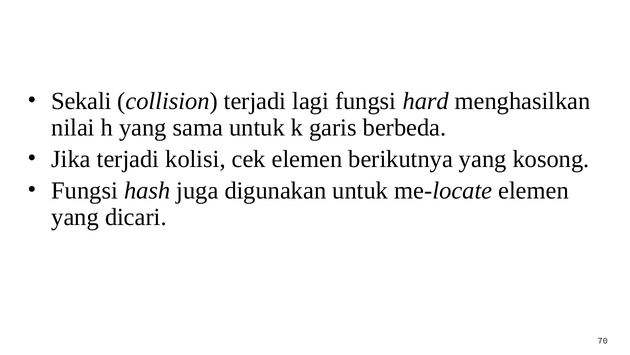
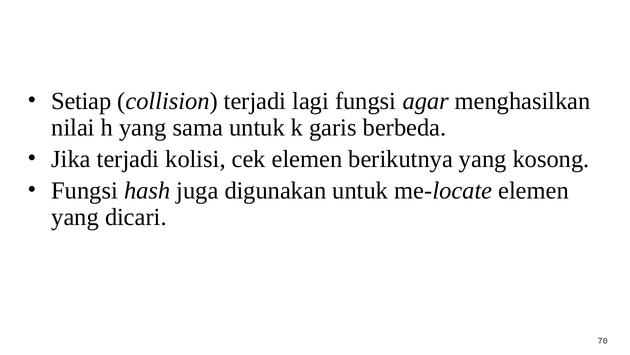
Sekali: Sekali -> Setiap (81, 101)
hard: hard -> agar (426, 101)
